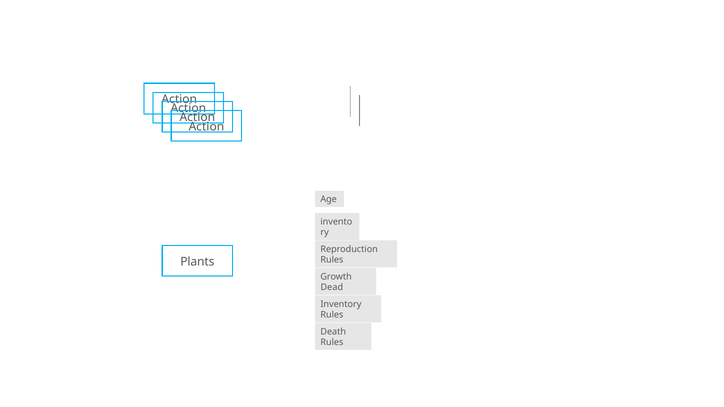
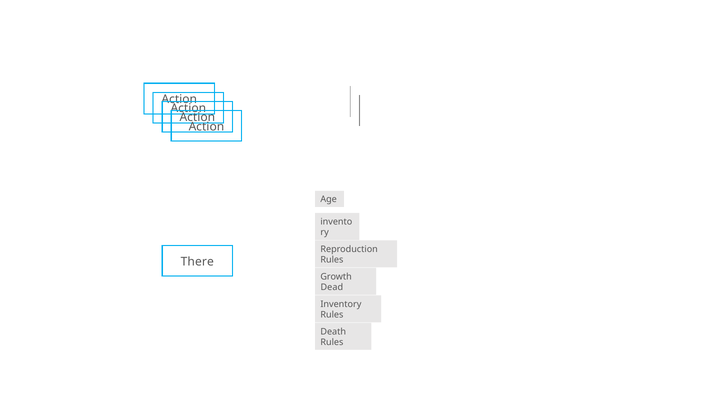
Plants: Plants -> There (197, 262)
